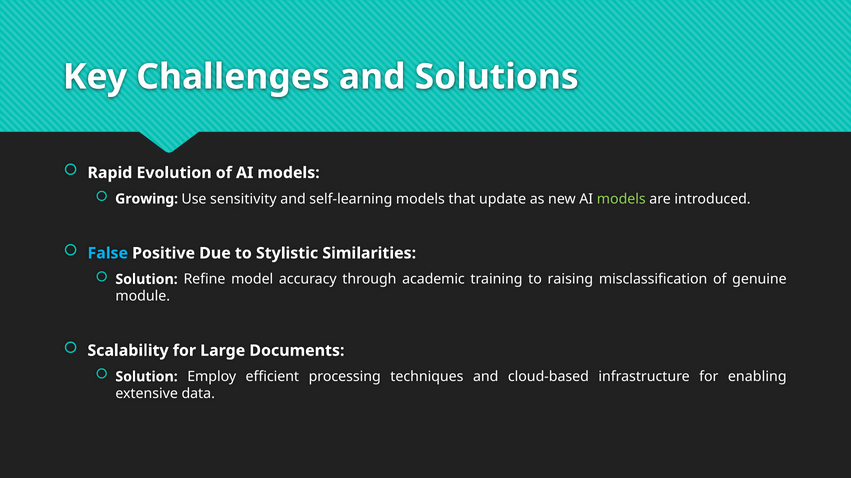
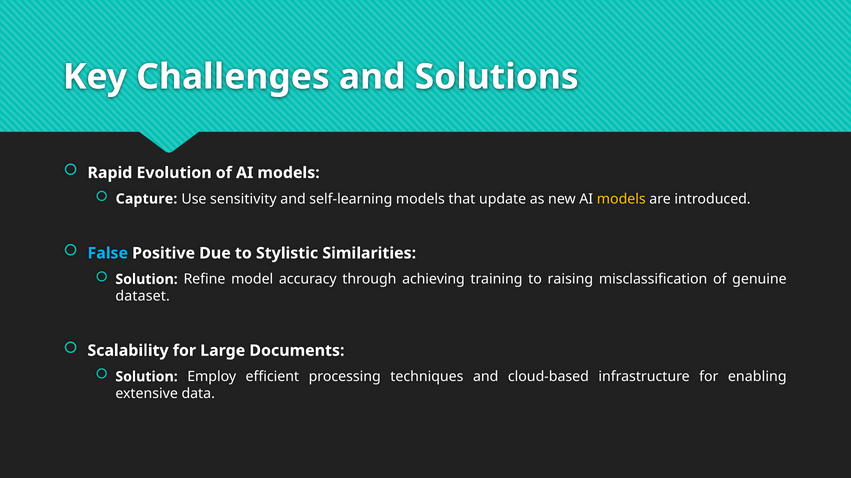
Growing: Growing -> Capture (146, 199)
models colour: light green -> yellow (621, 199)
academic: academic -> achieving (433, 280)
module: module -> dataset (143, 297)
